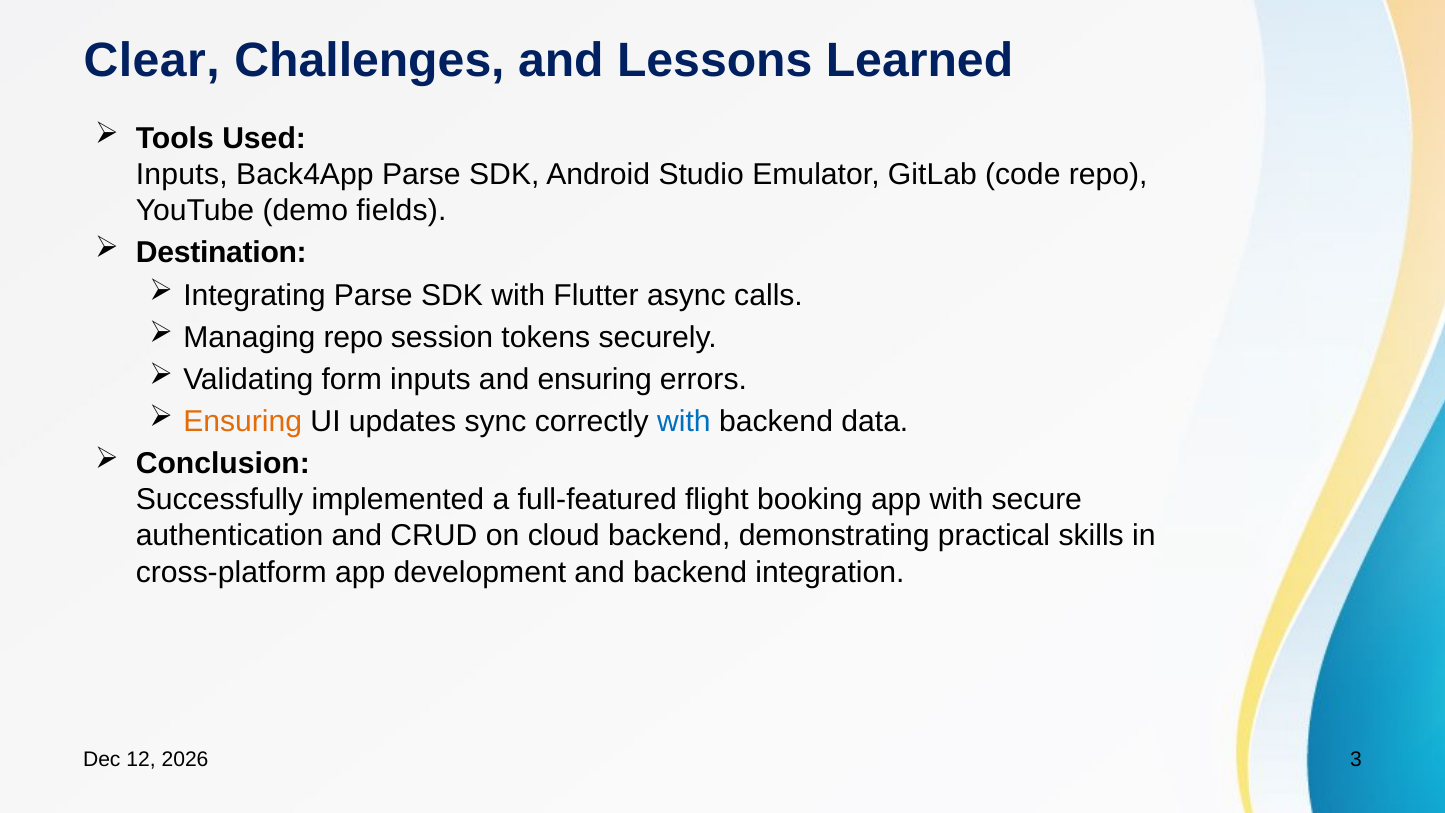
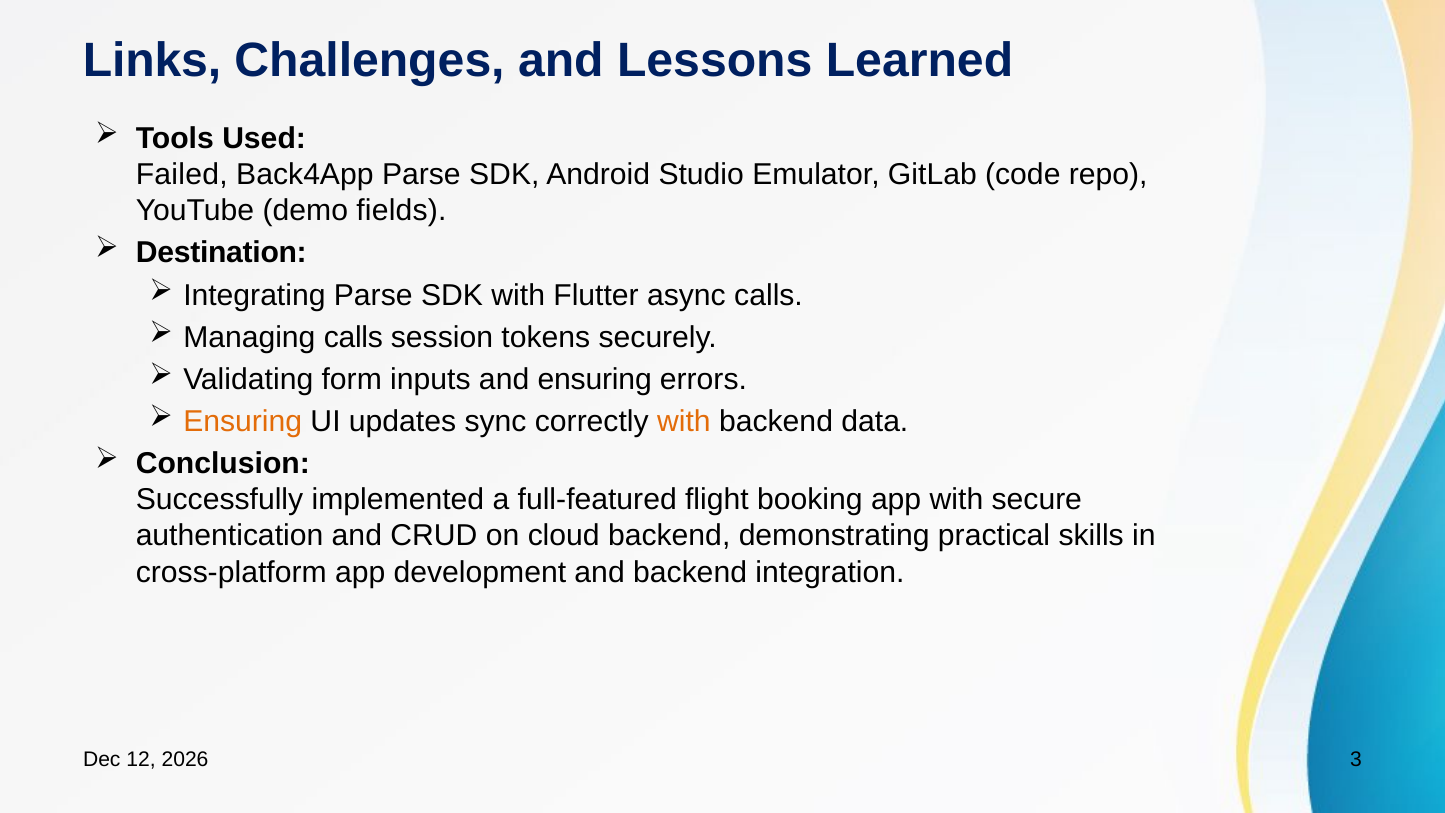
Clear: Clear -> Links (152, 60)
Inputs: Inputs -> Failed (182, 175)
Managing repo: repo -> calls (353, 337)
with colour: blue -> orange (684, 421)
